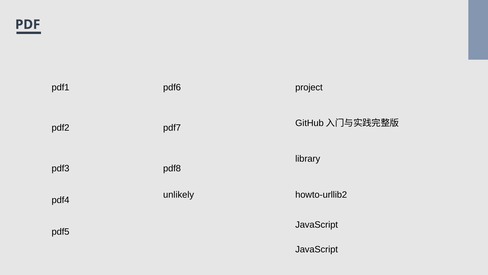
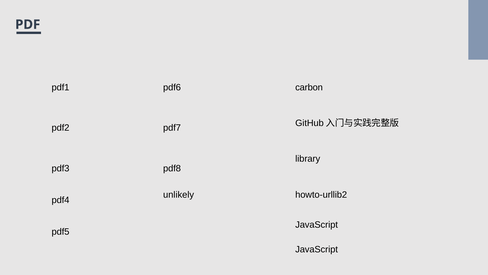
project: project -> carbon (309, 87)
